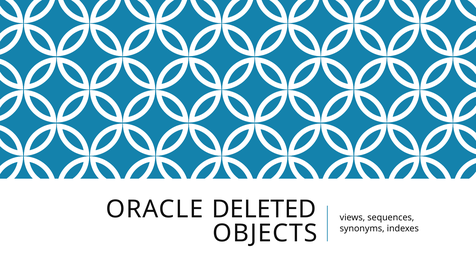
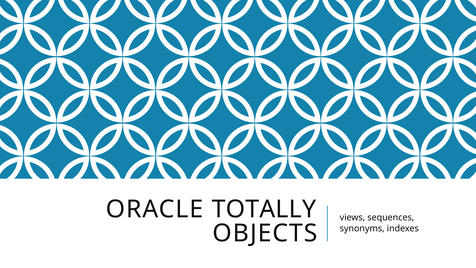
DELETED: DELETED -> TOTALLY (264, 209)
